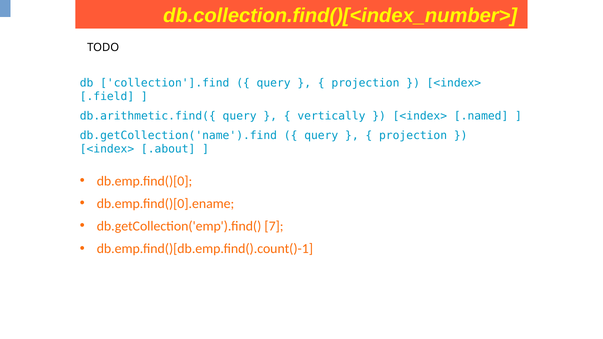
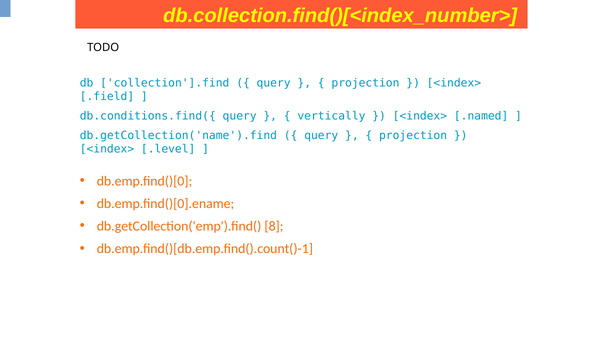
db.arithmetic.find({: db.arithmetic.find({ -> db.conditions.find({ (148, 116)
.about: .about -> .level (168, 149)
7: 7 -> 8 (274, 226)
